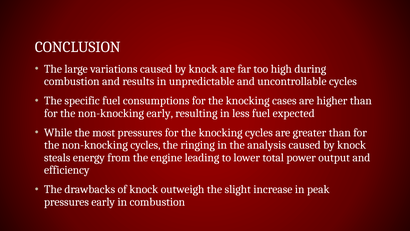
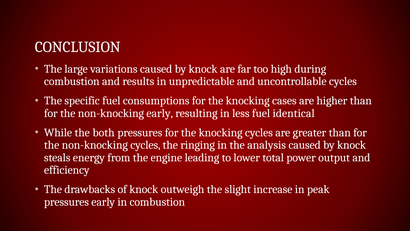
expected: expected -> identical (294, 113)
most: most -> both (104, 132)
